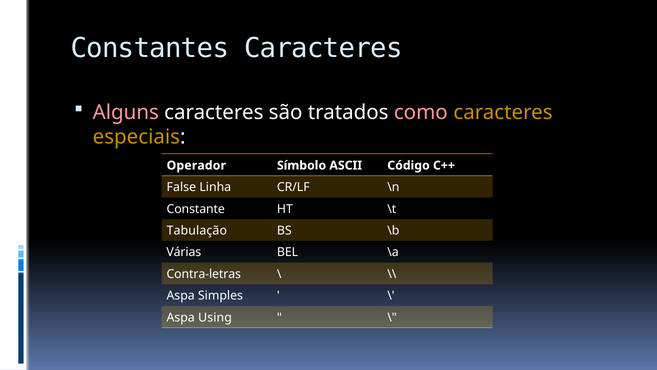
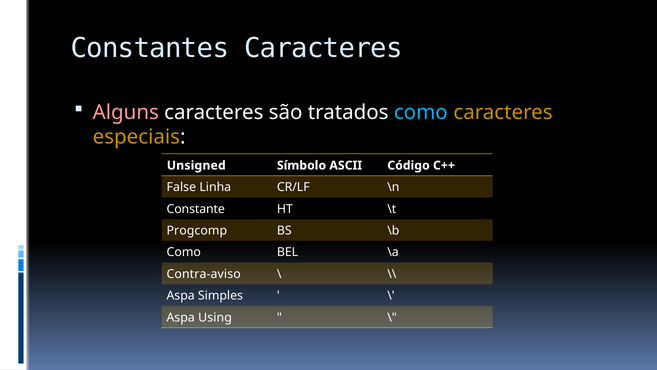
como colour: pink -> light blue (421, 112)
Operador: Operador -> Unsigned (196, 165)
Tabulação: Tabulação -> Progcomp (197, 230)
Várias: Várias -> Como (184, 252)
Contra-letras: Contra-letras -> Contra-aviso (204, 274)
